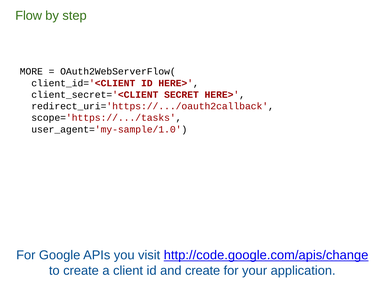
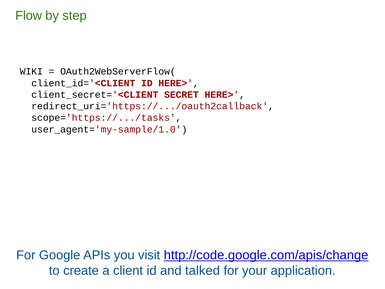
MORE: MORE -> WIKI (31, 71)
and create: create -> talked (203, 270)
